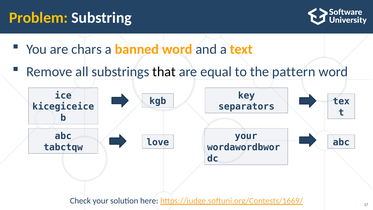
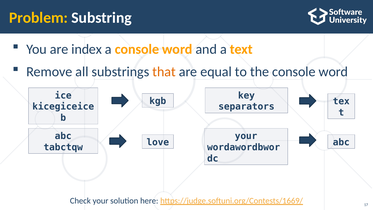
chars: chars -> index (87, 49)
a banned: banned -> console (137, 49)
that colour: black -> orange (164, 72)
the pattern: pattern -> console (294, 72)
